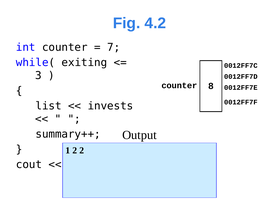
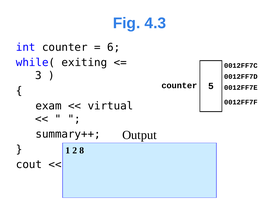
4.2: 4.2 -> 4.3 (155, 23)
7: 7 -> 6 (114, 47)
8: 8 -> 5 (211, 86)
list: list -> exam (49, 106)
invests: invests -> virtual (110, 106)
2 2: 2 -> 8 (82, 151)
